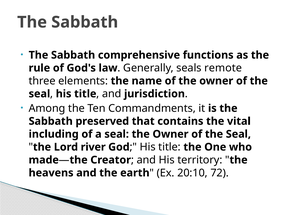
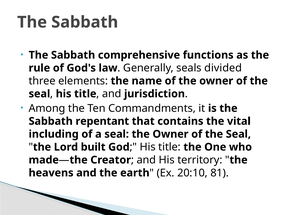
remote: remote -> divided (223, 68)
preserved: preserved -> repentant (102, 121)
river: river -> built (93, 147)
72: 72 -> 81 (220, 173)
